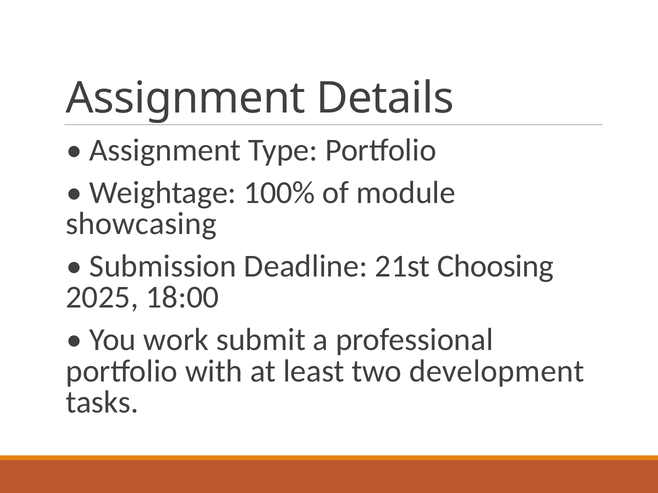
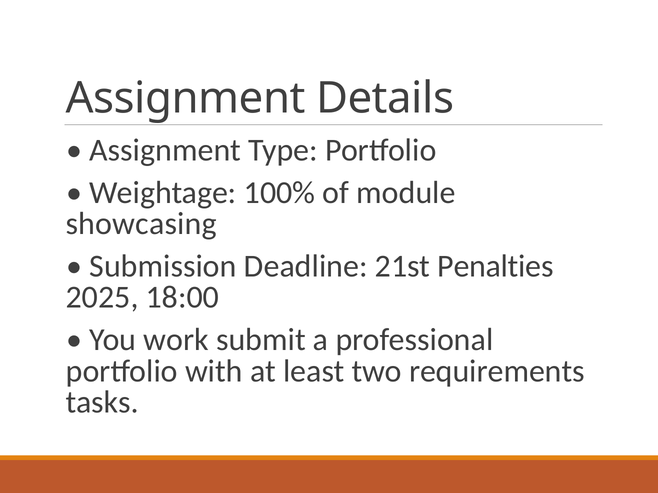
Choosing: Choosing -> Penalties (495, 267)
development: development -> requirements (497, 371)
